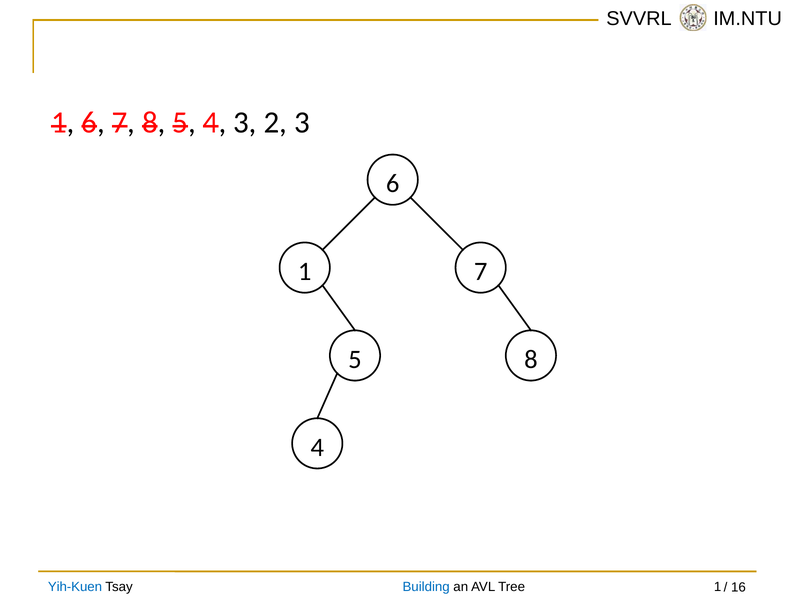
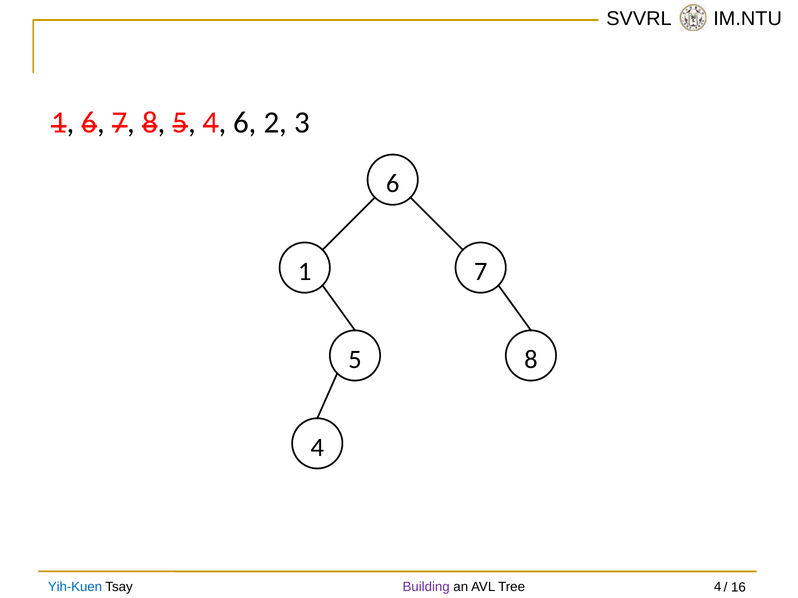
4 3: 3 -> 6 (245, 123)
Building colour: blue -> purple (426, 587)
Tree 1: 1 -> 4 (718, 587)
